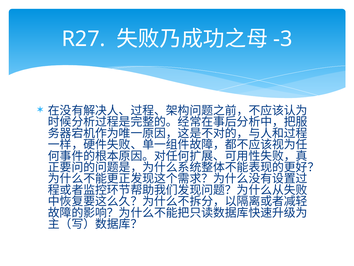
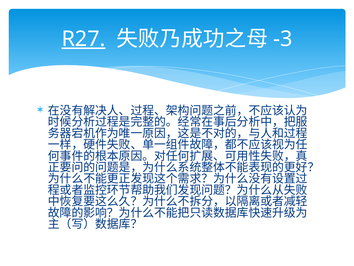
R27 underline: none -> present (84, 39)
